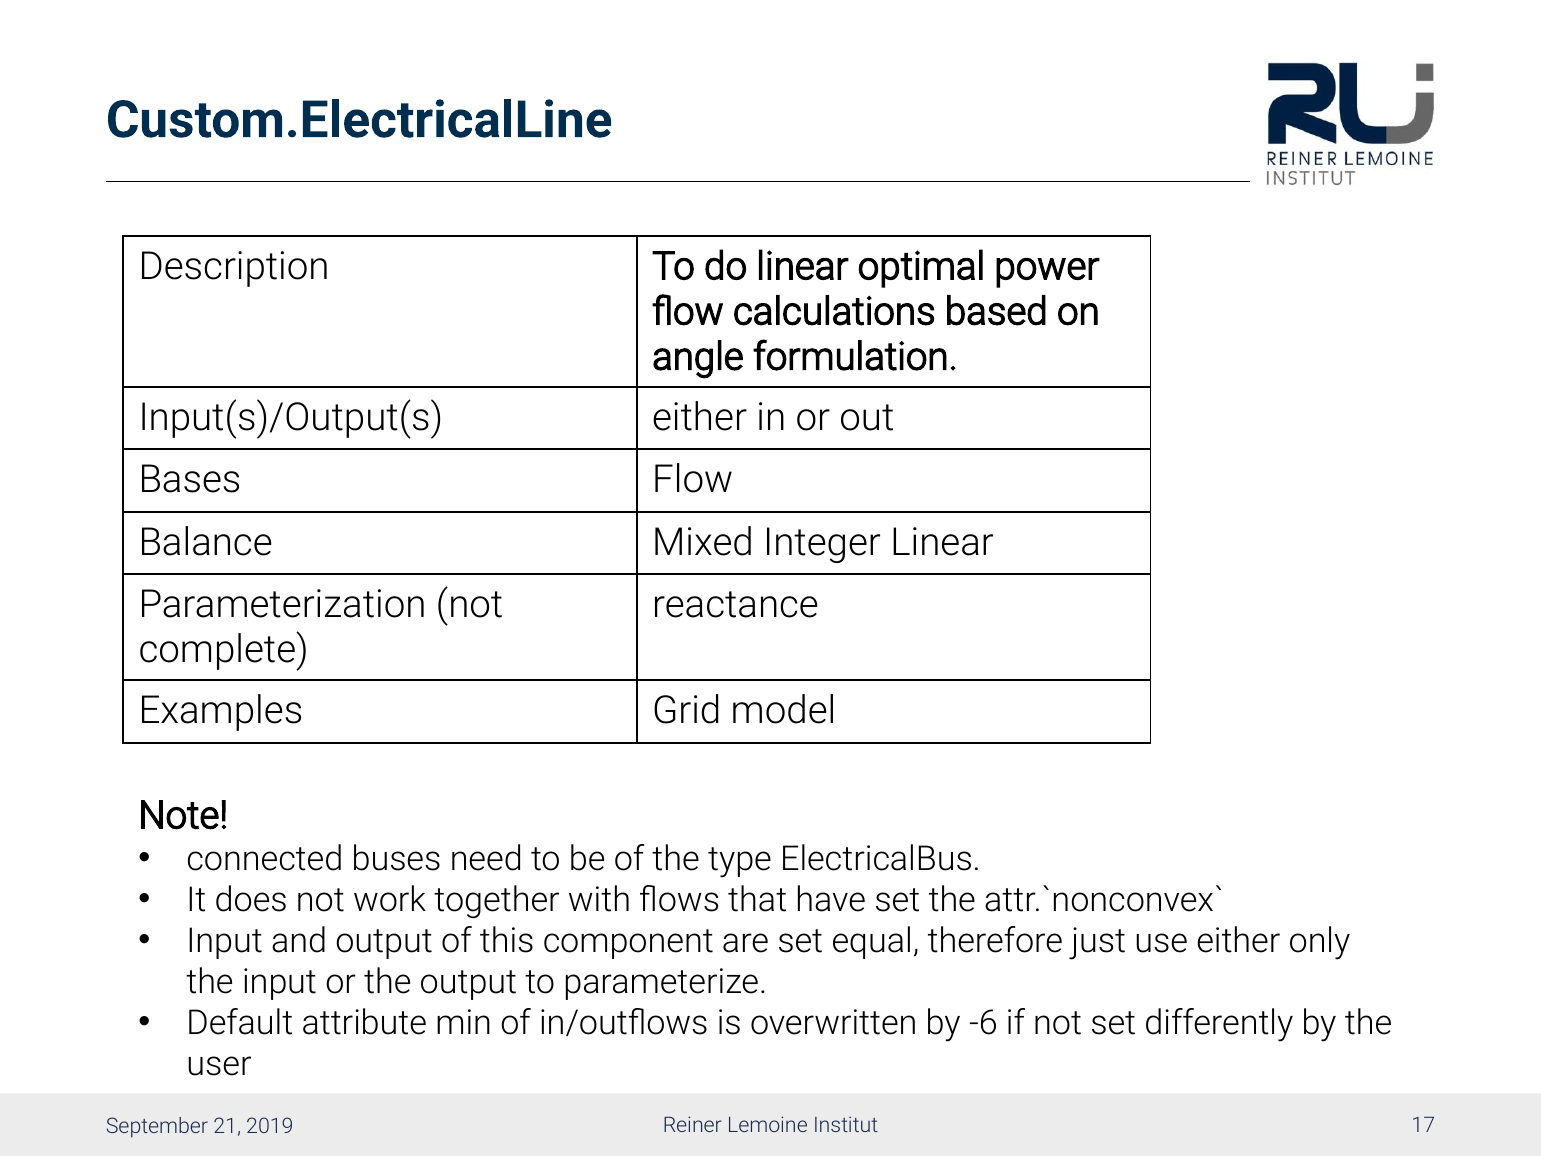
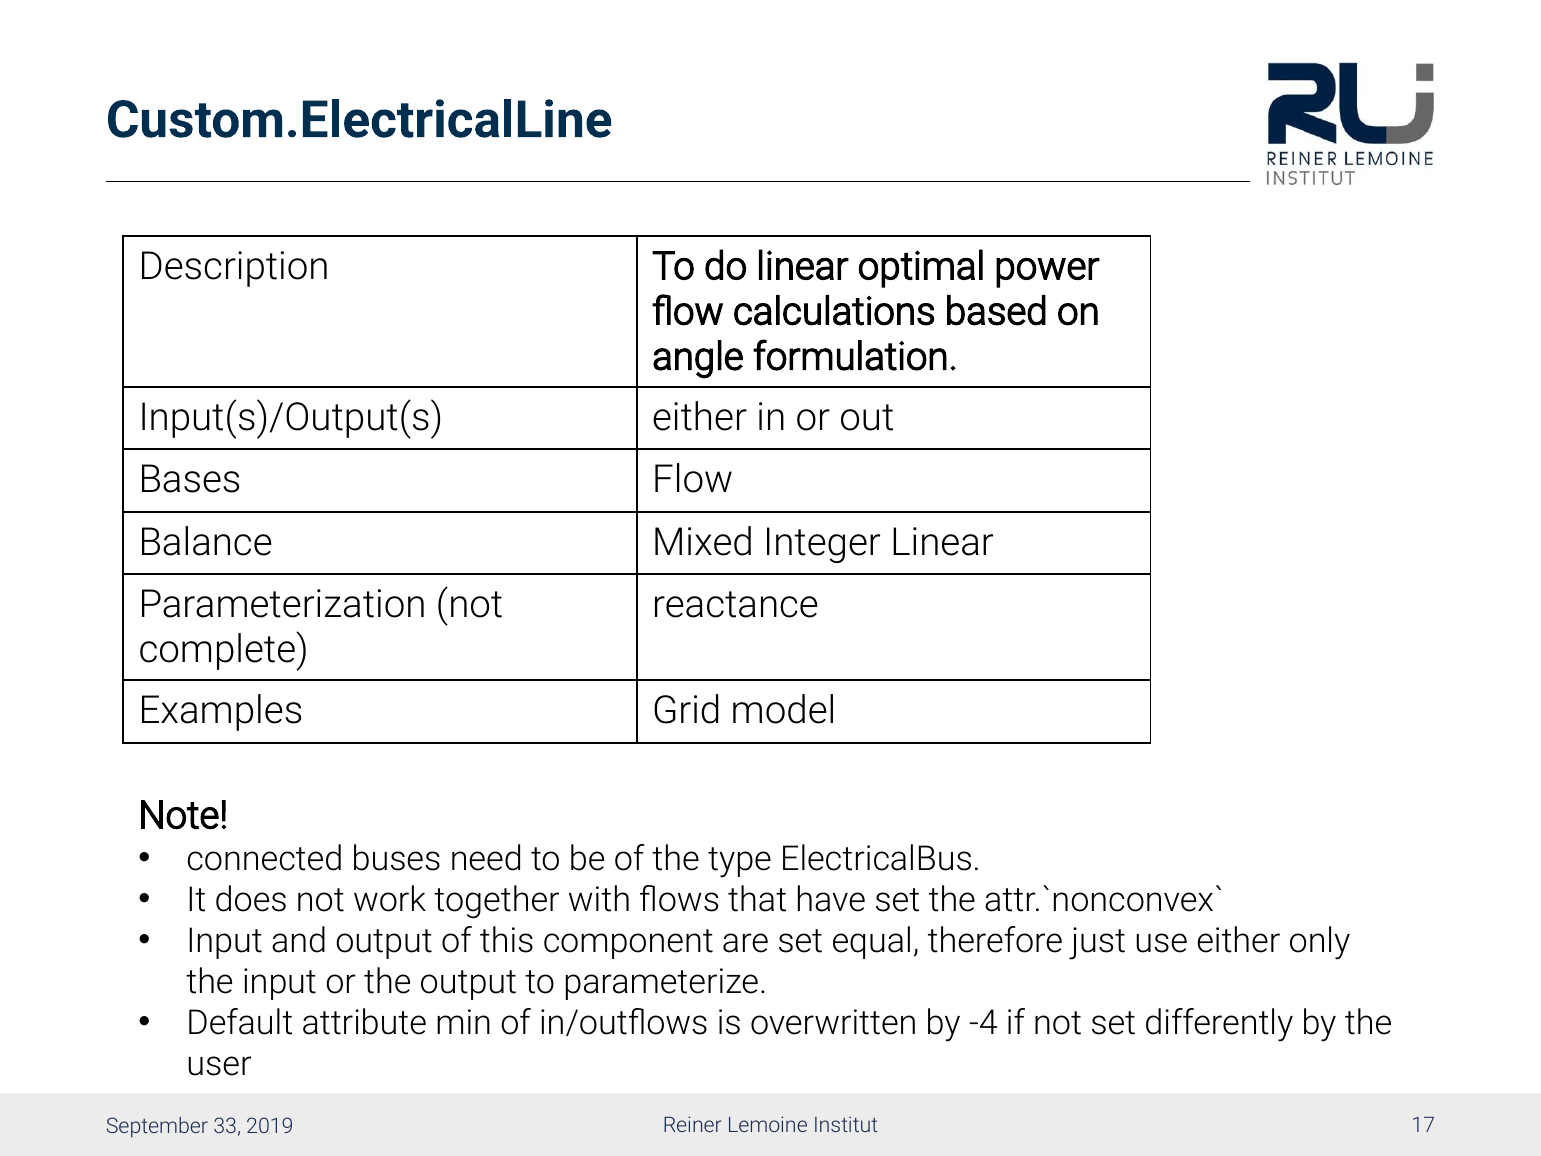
-6: -6 -> -4 (983, 1023)
21: 21 -> 33 (227, 1126)
